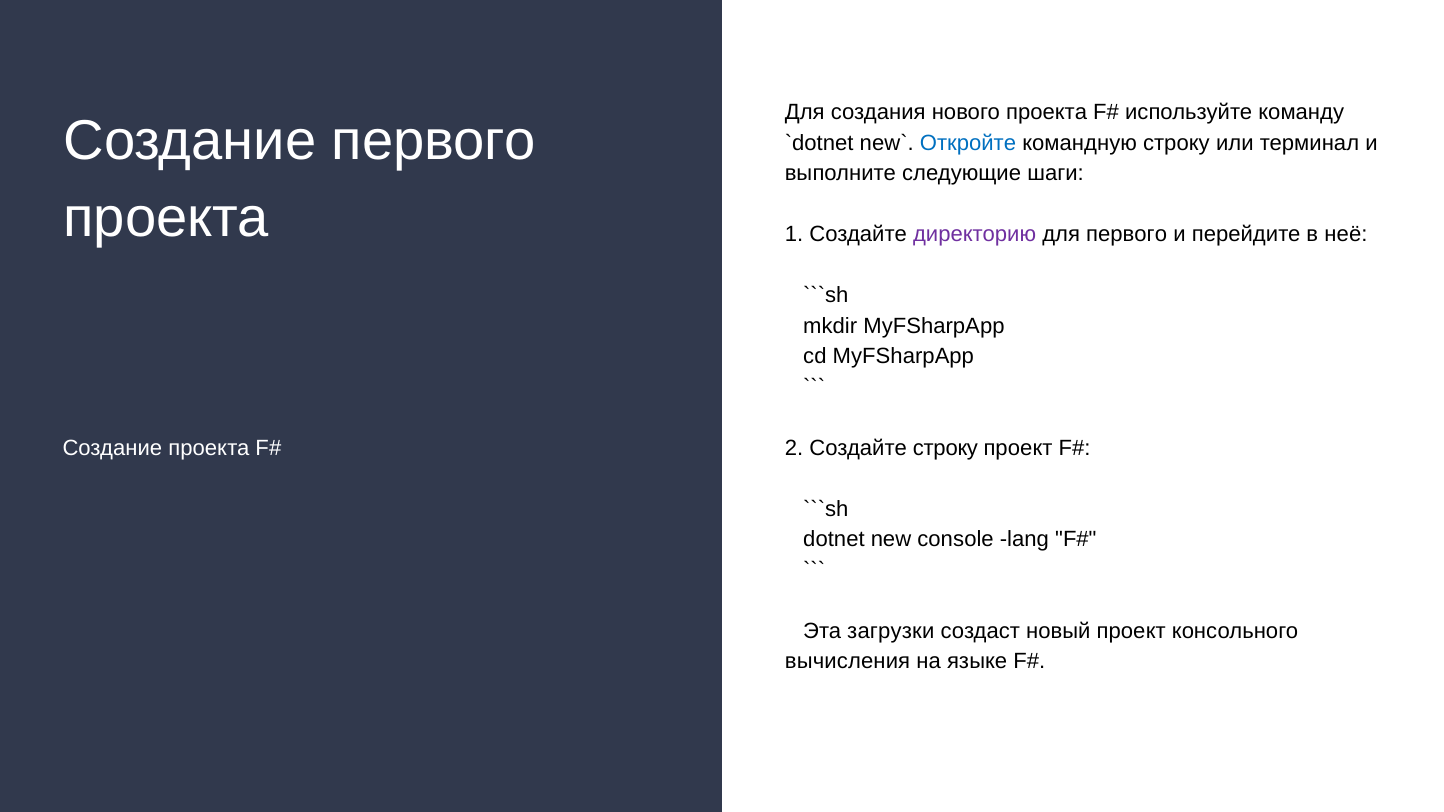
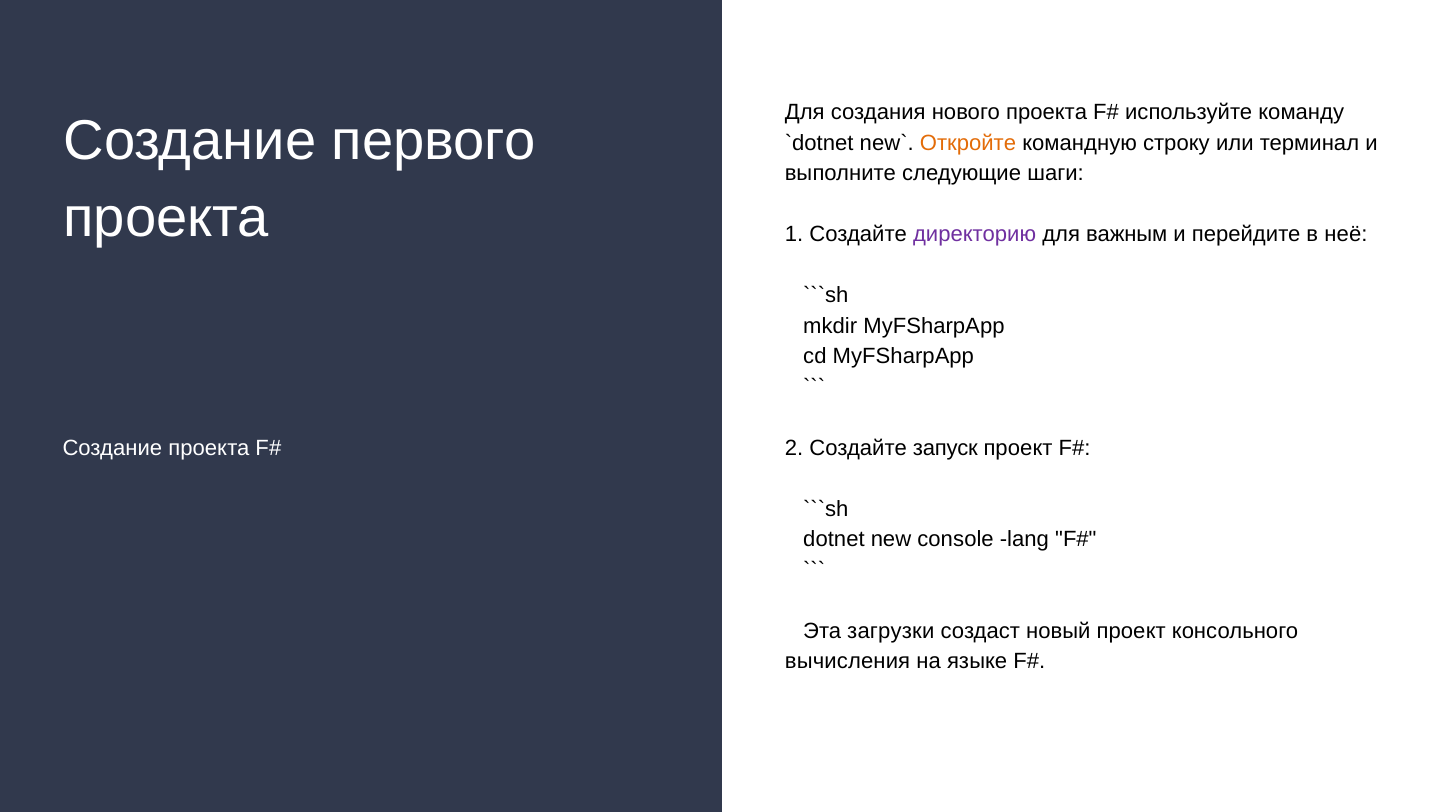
Откройте colour: blue -> orange (968, 143)
для первого: первого -> важным (1127, 234)
Создайте строку: строку -> запуск (945, 448)
